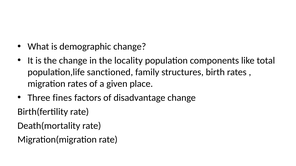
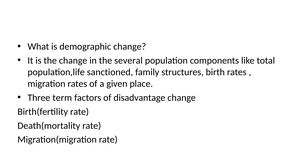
locality: locality -> several (128, 61)
fines: fines -> term (62, 98)
